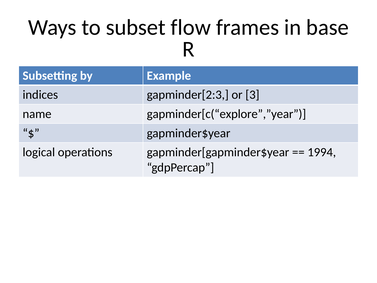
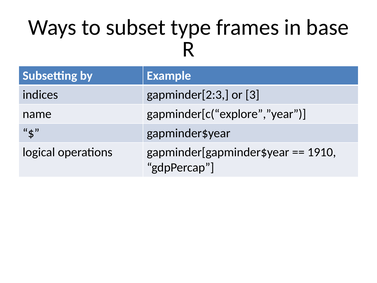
flow: flow -> type (191, 27)
1994: 1994 -> 1910 (322, 152)
